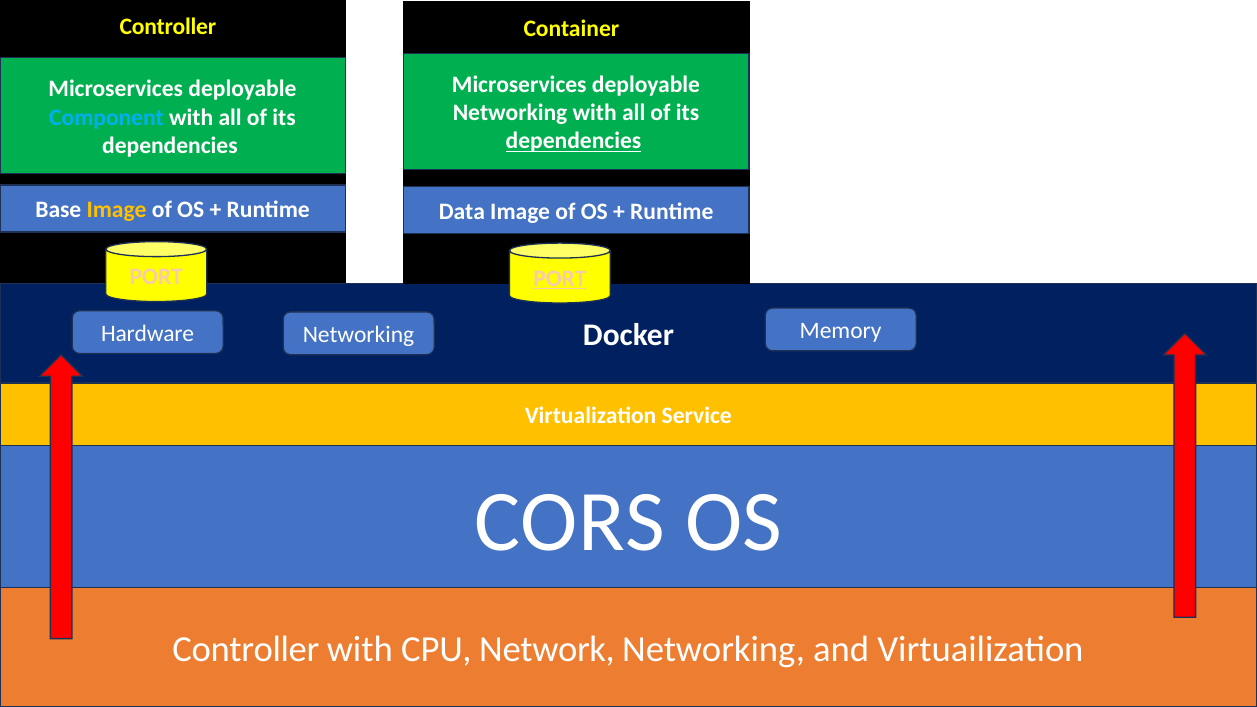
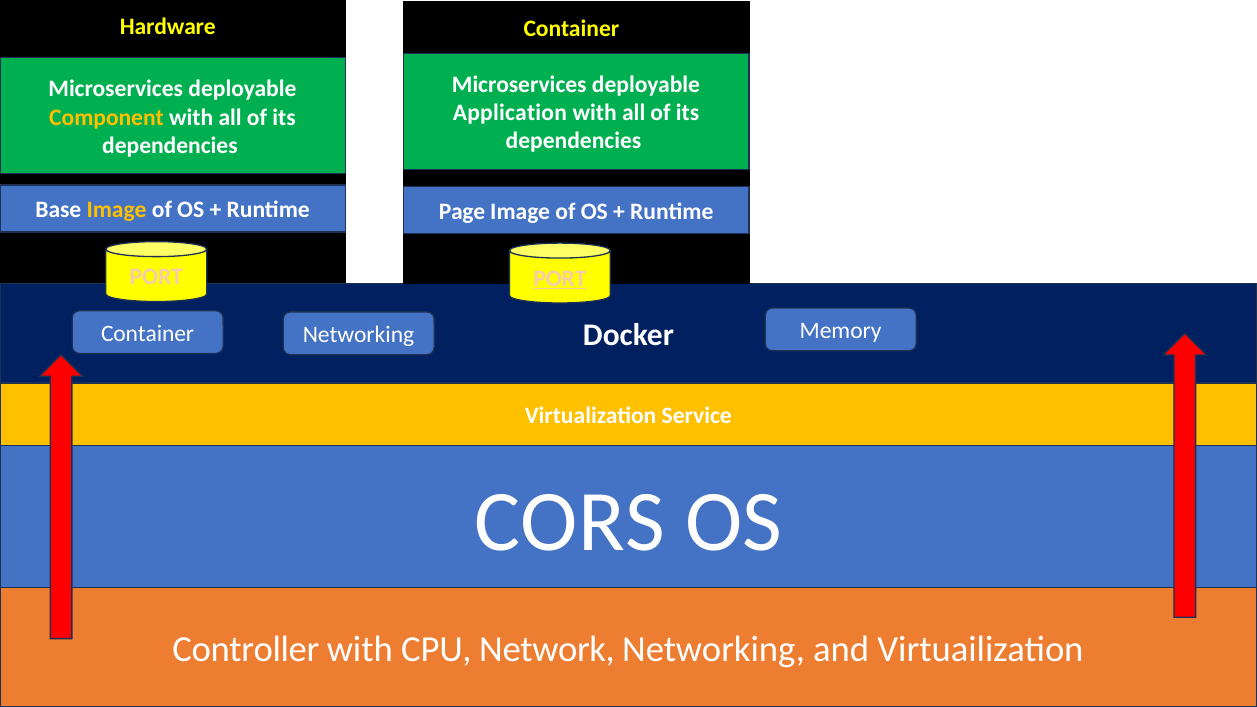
Controller: Controller -> Hardware (168, 27)
Networking: Networking -> Application (510, 113)
Component colour: light blue -> yellow (107, 117)
dependencies underline: present -> none (574, 141)
Data: Data -> Page (462, 212)
Hardware: Hardware -> Container (148, 334)
